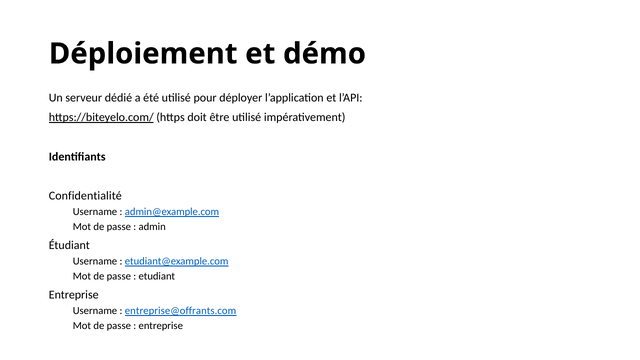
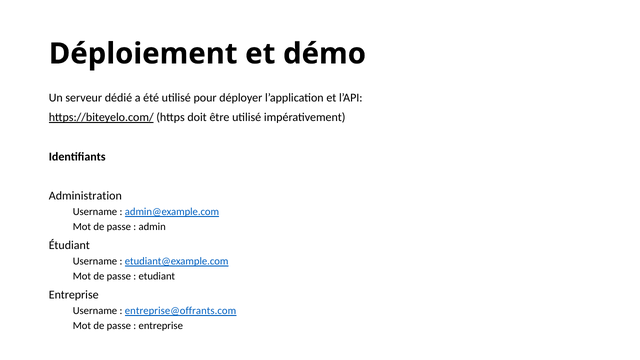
Confidentialité: Confidentialité -> Administration (85, 196)
